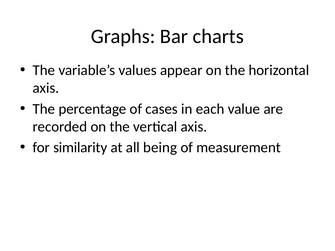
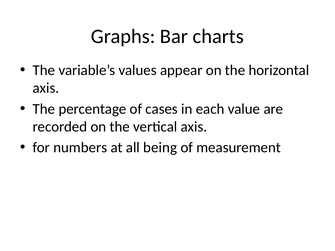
similarity: similarity -> numbers (80, 148)
